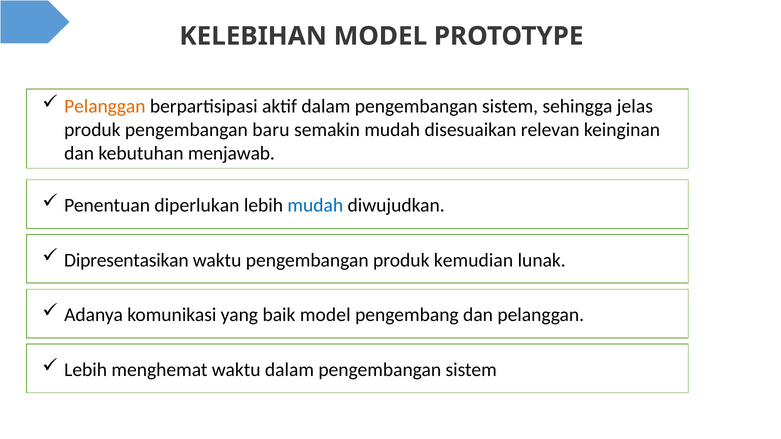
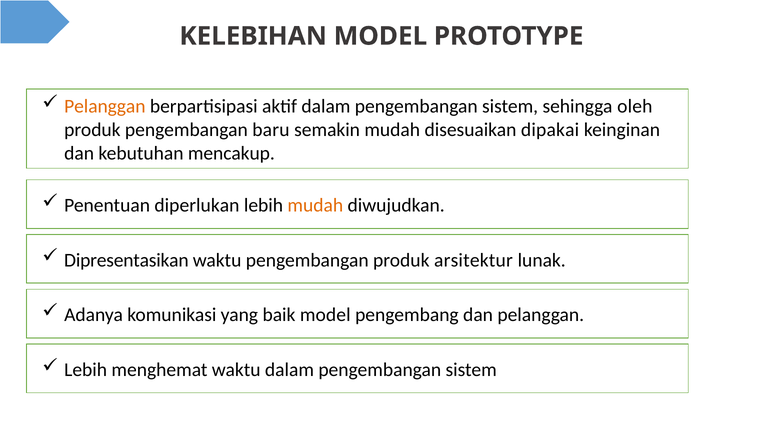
jelas: jelas -> oleh (635, 107)
relevan: relevan -> dipakai (550, 130)
menjawab: menjawab -> mencakup (231, 153)
mudah colour: blue -> orange (315, 206)
kemudian: kemudian -> arsitektur (473, 260)
